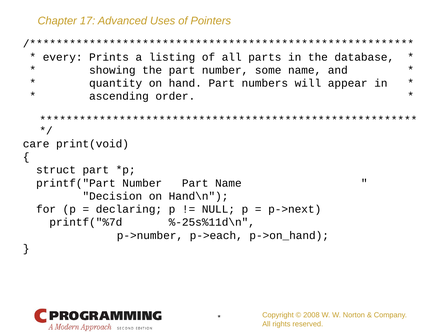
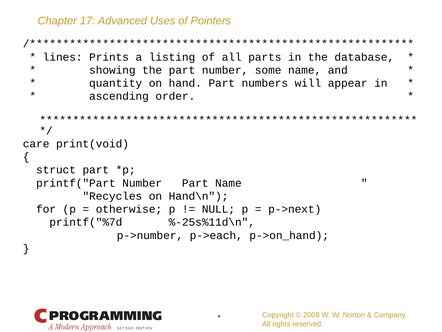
every: every -> lines (63, 57)
Decision: Decision -> Recycles (112, 196)
declaring: declaring -> otherwise (129, 209)
